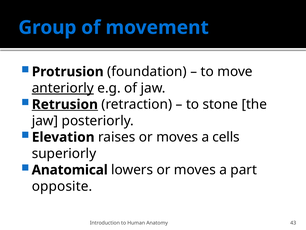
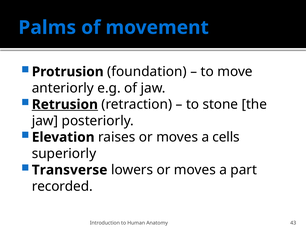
Group: Group -> Palms (47, 27)
anteriorly underline: present -> none (63, 88)
Anatomical: Anatomical -> Transverse (70, 170)
opposite: opposite -> recorded (62, 186)
